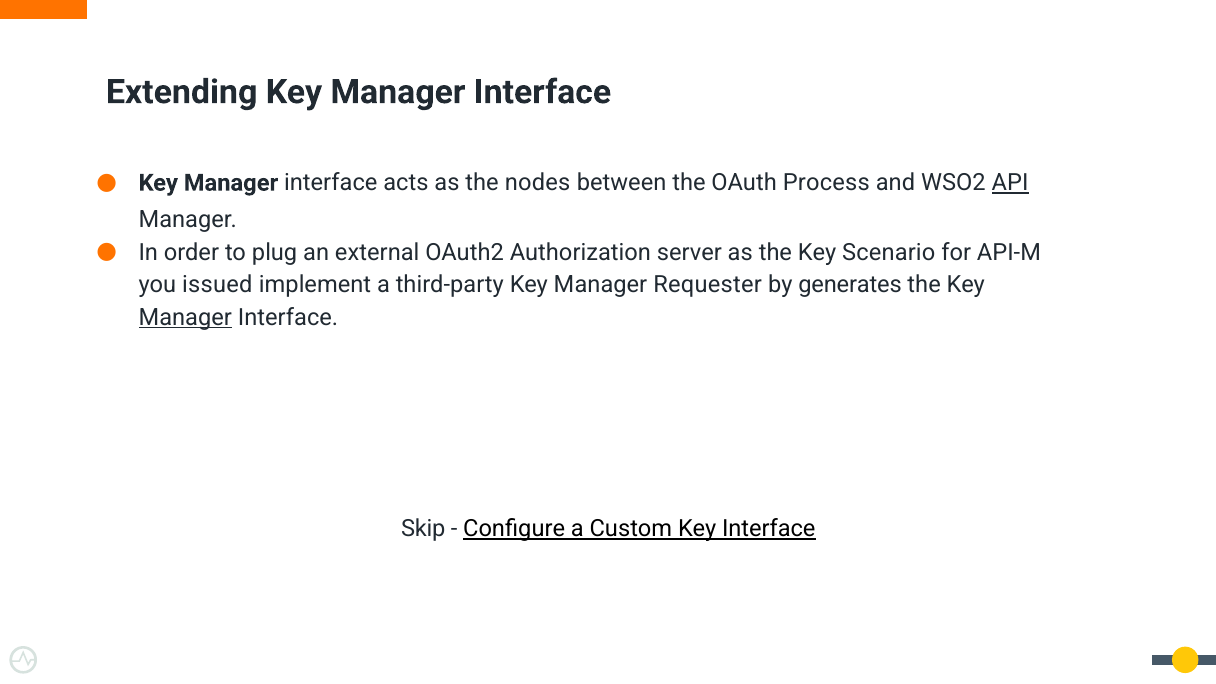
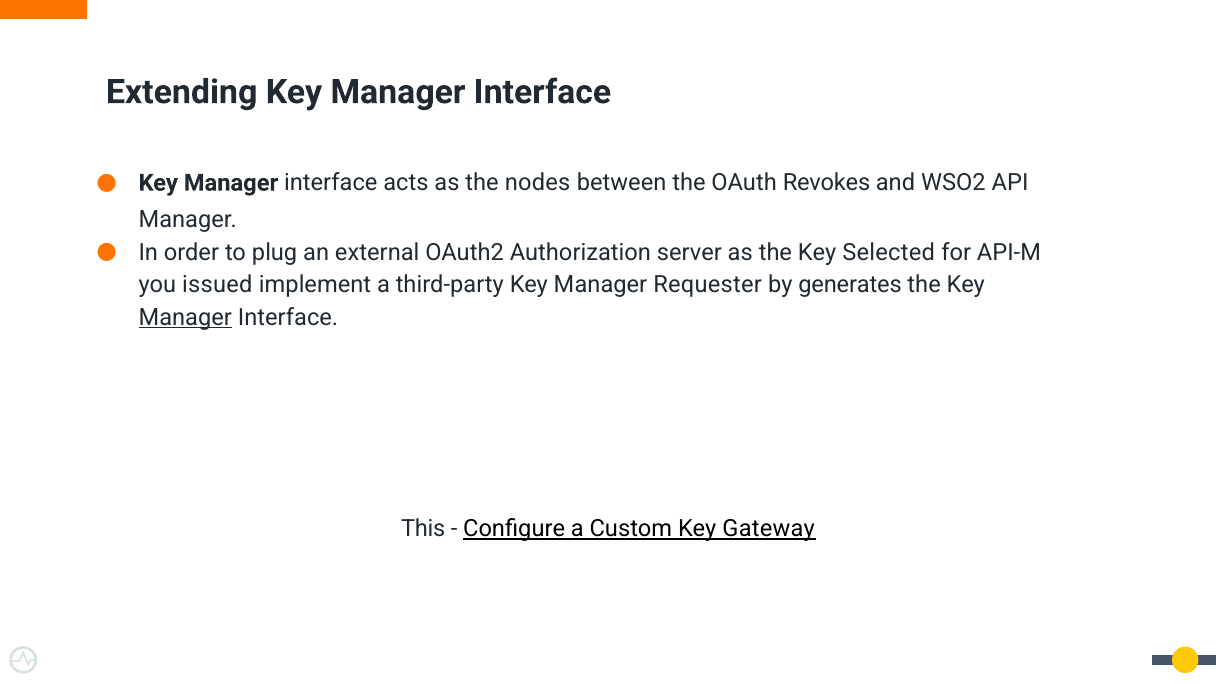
Process: Process -> Revokes (826, 183)
API underline: present -> none (1010, 183)
Scenario: Scenario -> Selected (889, 252)
Skip: Skip -> This (423, 529)
Key Interface: Interface -> Gateway (769, 529)
